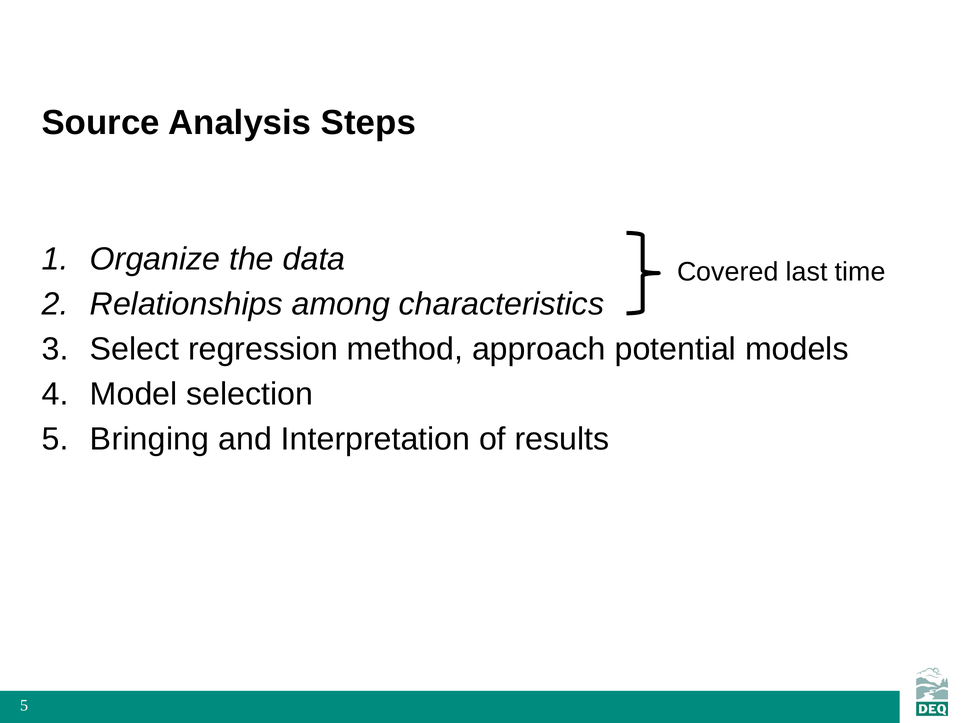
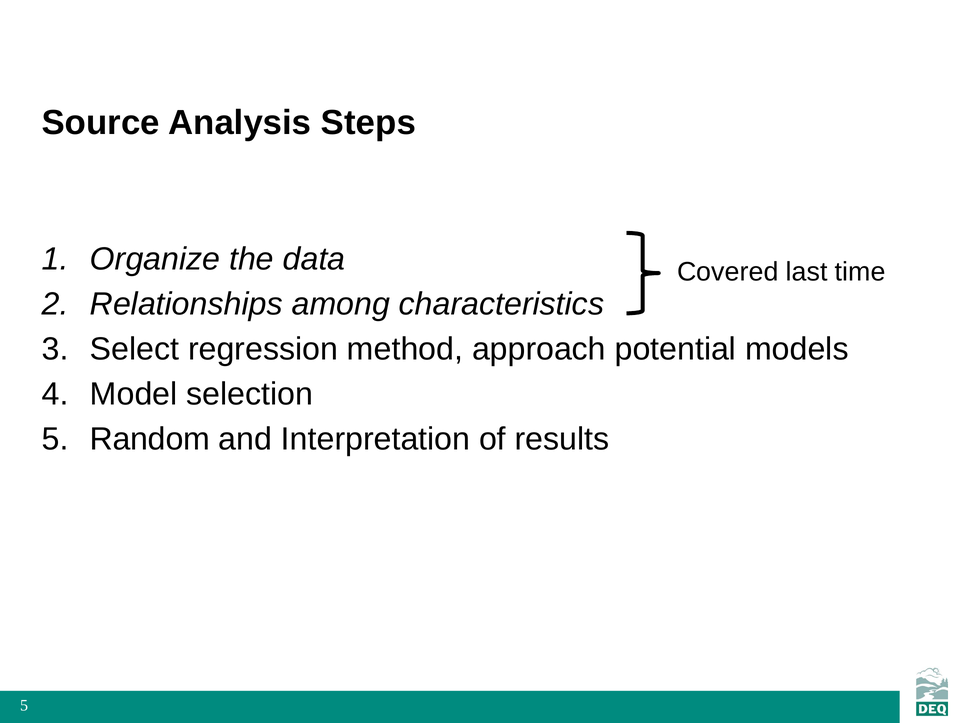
Bringing: Bringing -> Random (150, 439)
